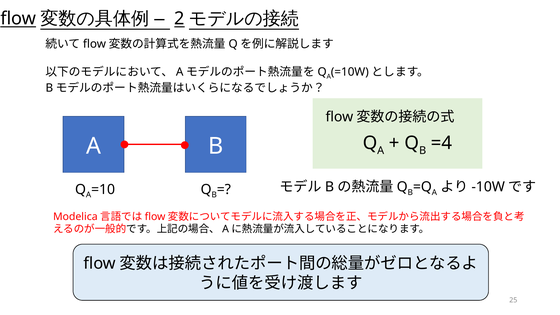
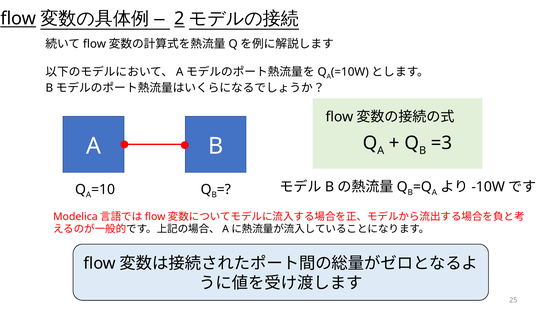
=4: =4 -> =3 (442, 143)
